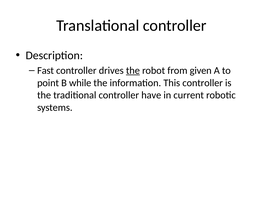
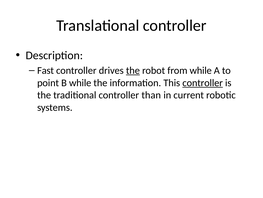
from given: given -> while (201, 70)
controller underline: none -> present (203, 83)
have: have -> than (151, 95)
